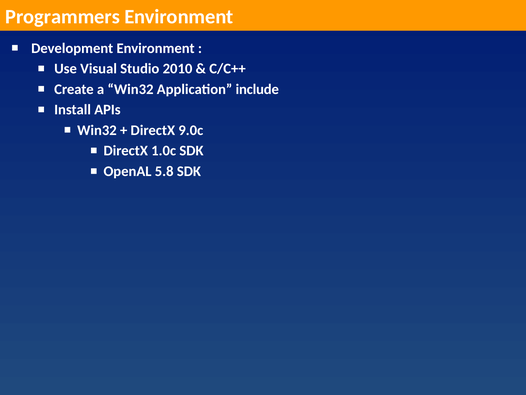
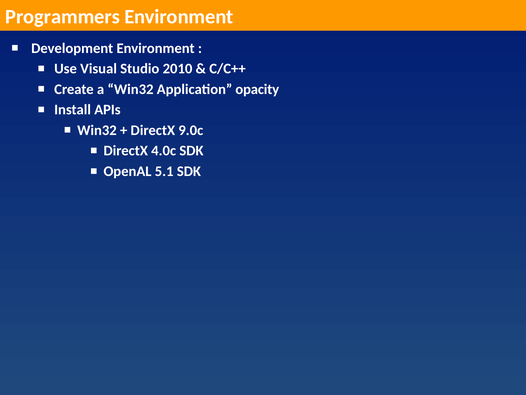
include: include -> opacity (257, 89)
1.0c: 1.0c -> 4.0c (164, 151)
5.8: 5.8 -> 5.1 (164, 171)
